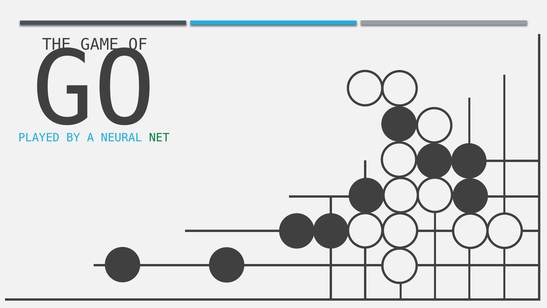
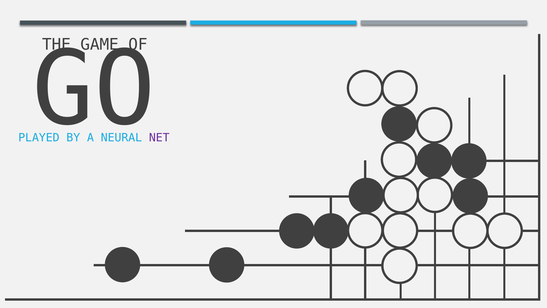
NET colour: green -> purple (159, 138)
